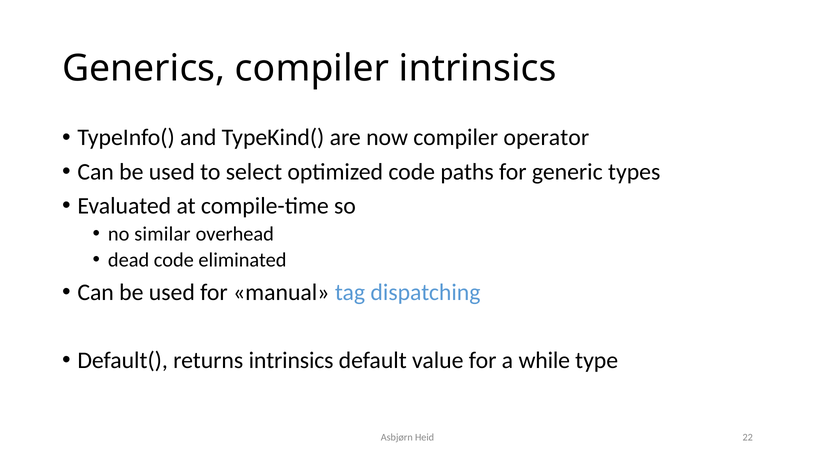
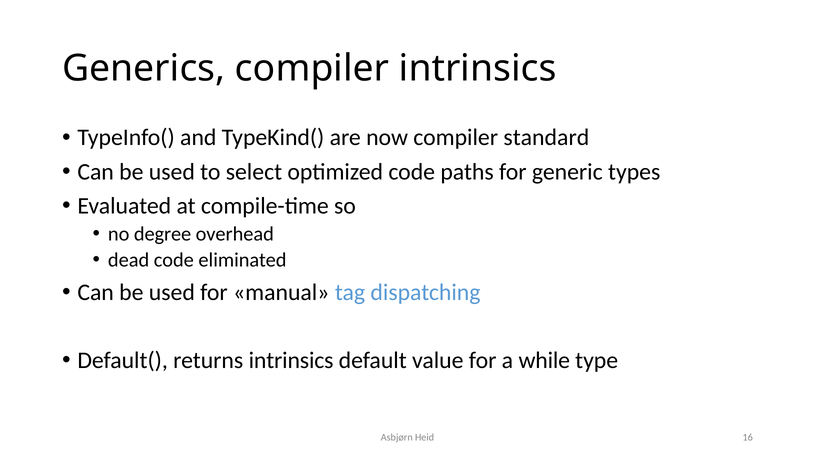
operator: operator -> standard (546, 138)
similar: similar -> degree (163, 234)
22: 22 -> 16 (748, 438)
